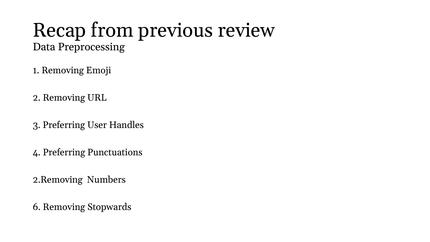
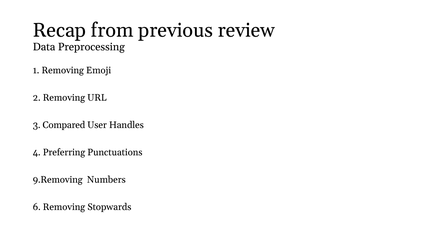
3 Preferring: Preferring -> Compared (64, 125)
2.Removing: 2.Removing -> 9.Removing (58, 180)
